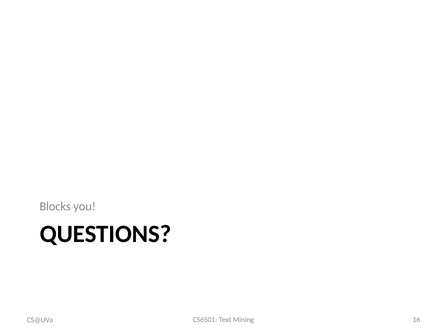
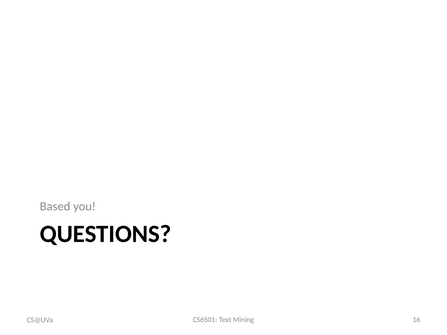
Blocks: Blocks -> Based (55, 207)
